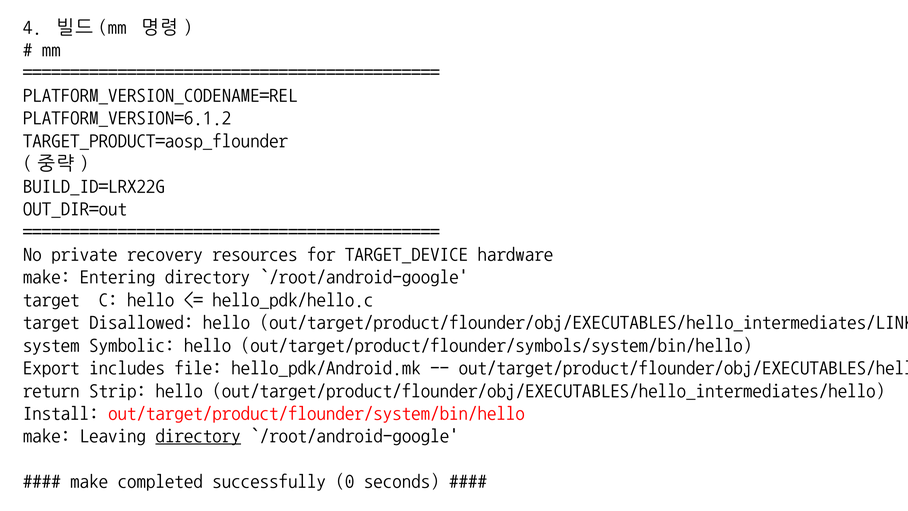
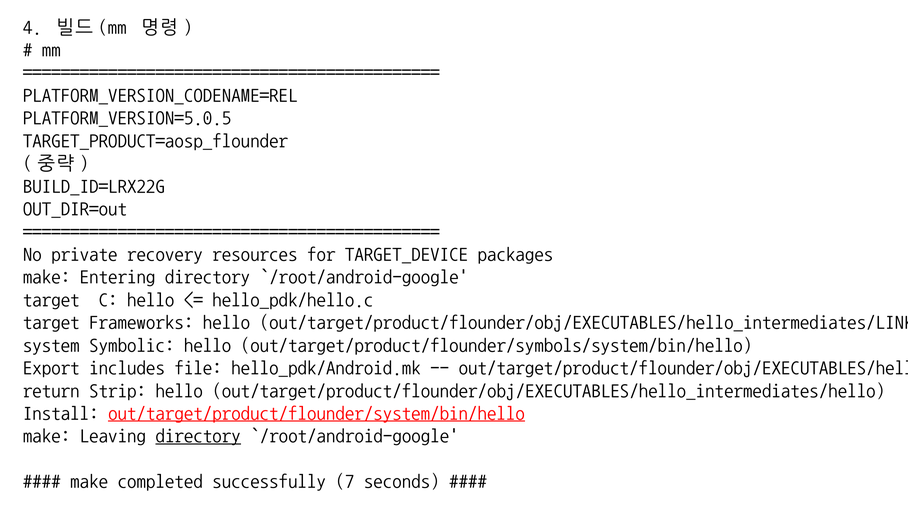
PLATFORM_VERSION=6.1.2: PLATFORM_VERSION=6.1.2 -> PLATFORM_VERSION=5.0.5 (127, 118)
hardware: hardware -> packages (515, 254)
Disallowed: Disallowed -> Frameworks (141, 322)
out/target/product/flounder/system/bin/hello underline: none -> present (317, 413)
0: 0 -> 7 (345, 481)
